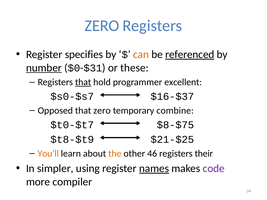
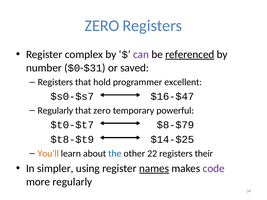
specifies: specifies -> complex (84, 55)
can colour: orange -> purple (141, 55)
number underline: present -> none (44, 68)
these: these -> saved (135, 68)
that underline: present -> none (83, 82)
$16-$37: $16-$37 -> $16-$47 (172, 97)
Opposed: Opposed -> Regularly (55, 111)
combine: combine -> powerful (175, 111)
$8-$75: $8-$75 -> $8-$79 (175, 125)
$21-$25: $21-$25 -> $14-$25 (172, 140)
the colour: orange -> blue (115, 154)
46: 46 -> 22 (152, 154)
more compiler: compiler -> regularly (72, 182)
